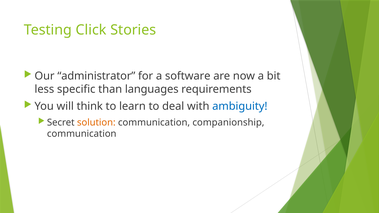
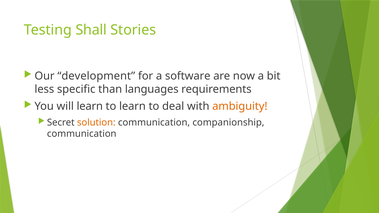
Click: Click -> Shall (91, 30)
administrator: administrator -> development (96, 76)
will think: think -> learn (90, 106)
ambiguity colour: blue -> orange (240, 106)
